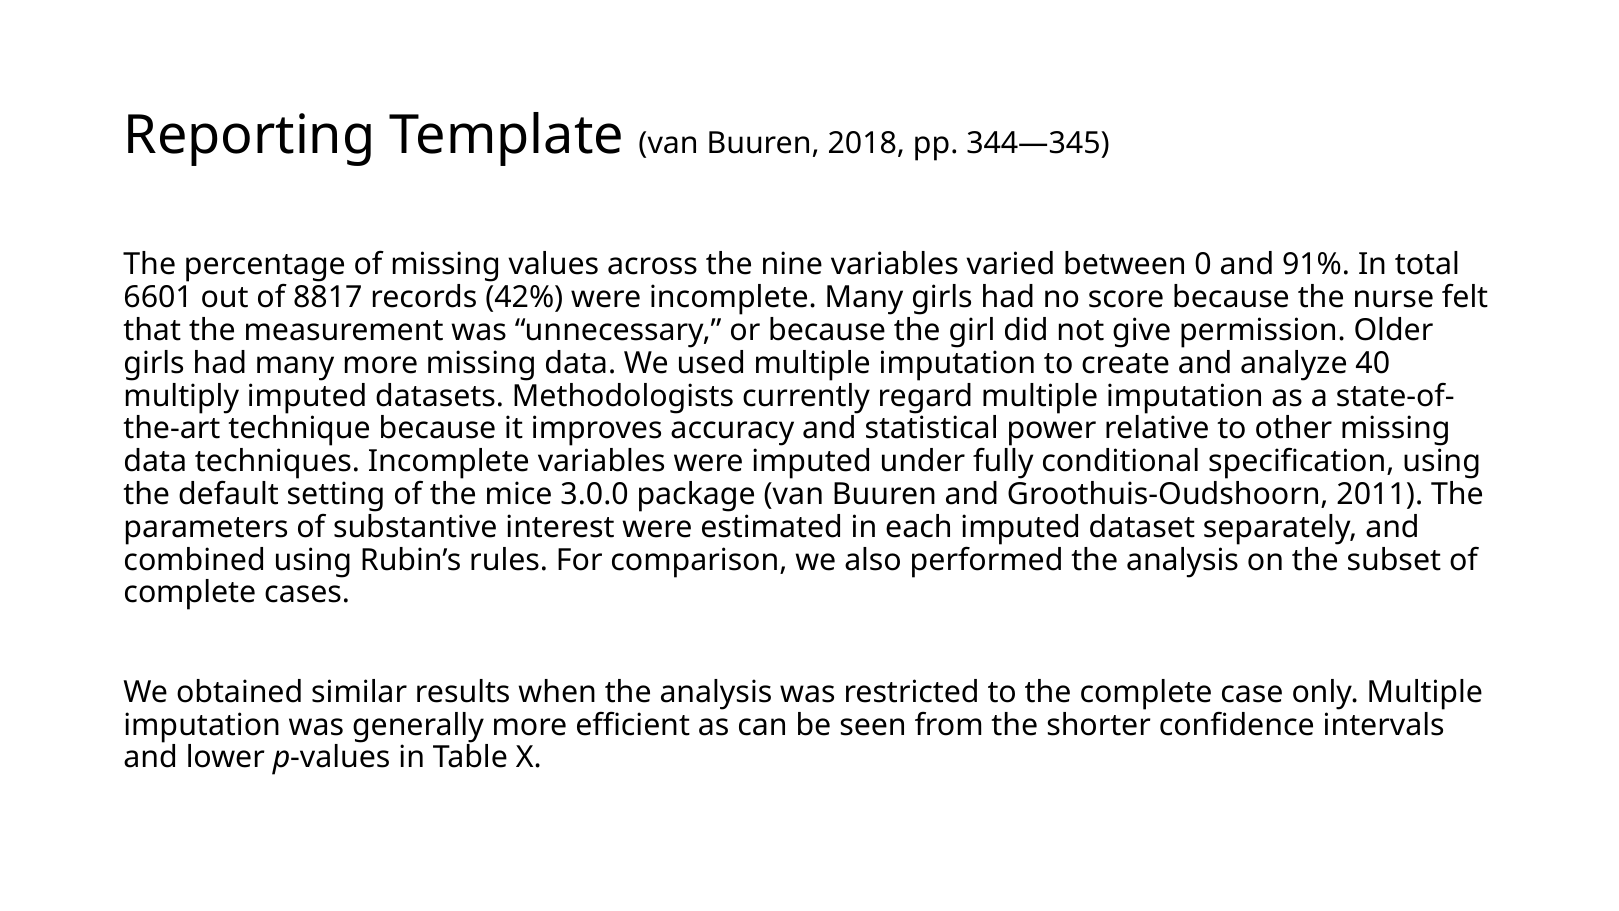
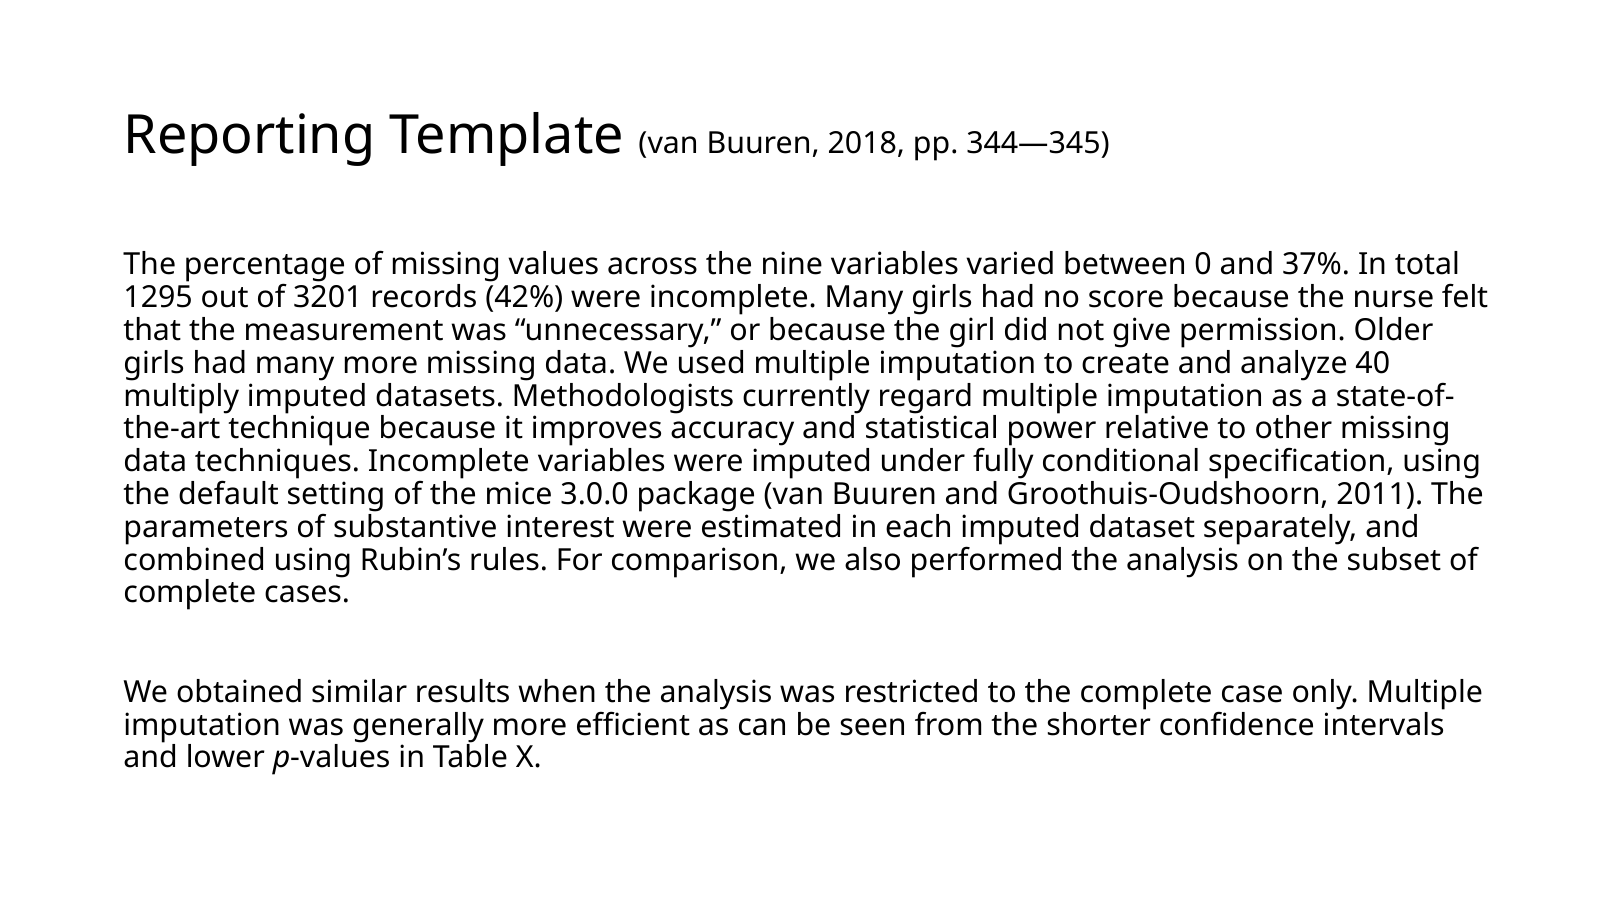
91%: 91% -> 37% (1316, 265)
6601: 6601 -> 1295 (158, 298)
8817: 8817 -> 3201 (328, 298)
